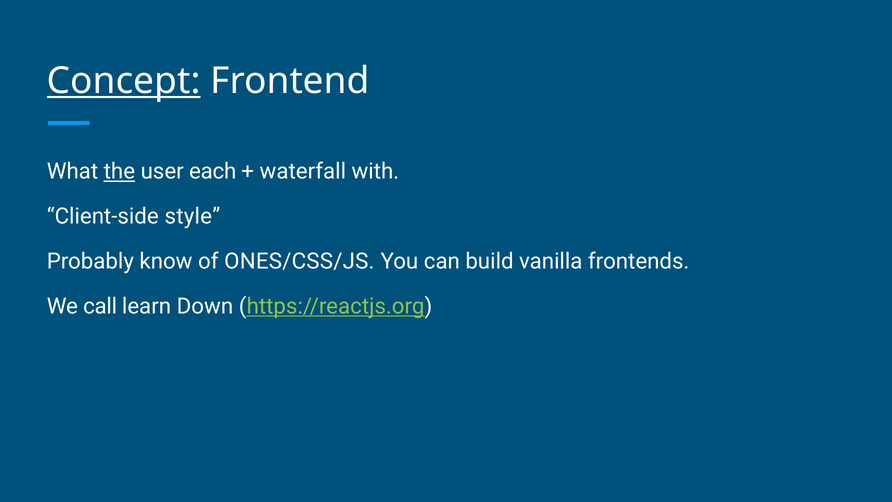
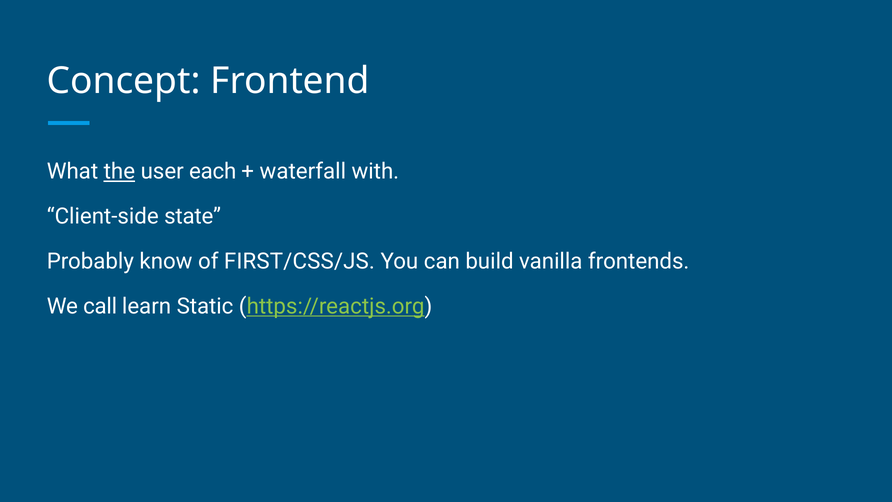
Concept underline: present -> none (124, 81)
style: style -> state (193, 216)
ONES/CSS/JS: ONES/CSS/JS -> FIRST/CSS/JS (299, 261)
Down: Down -> Static (205, 306)
